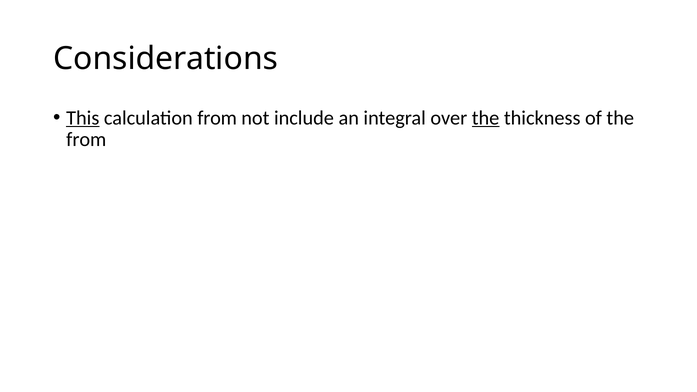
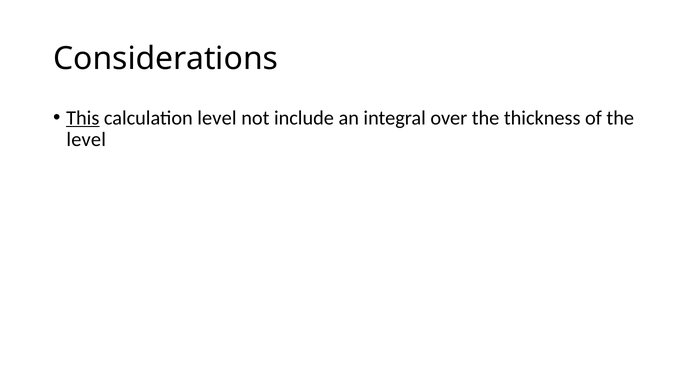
calculation from: from -> level (217, 118)
the underline: present -> none (486, 118)
from: from -> level (86, 140)
